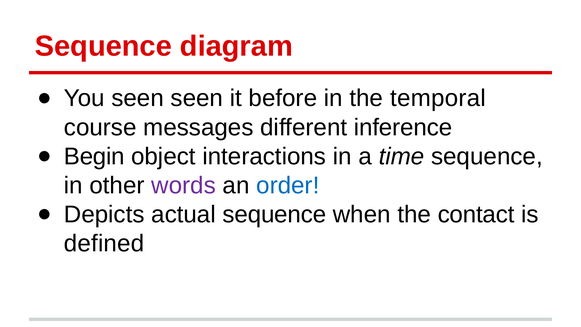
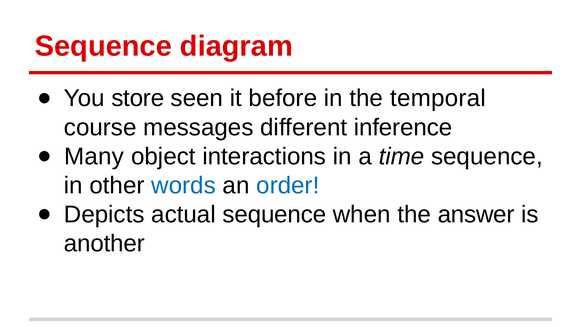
You seen: seen -> store (138, 98)
Begin: Begin -> Many (94, 156)
words colour: purple -> blue (184, 185)
contact: contact -> answer (476, 214)
defined: defined -> another (104, 244)
